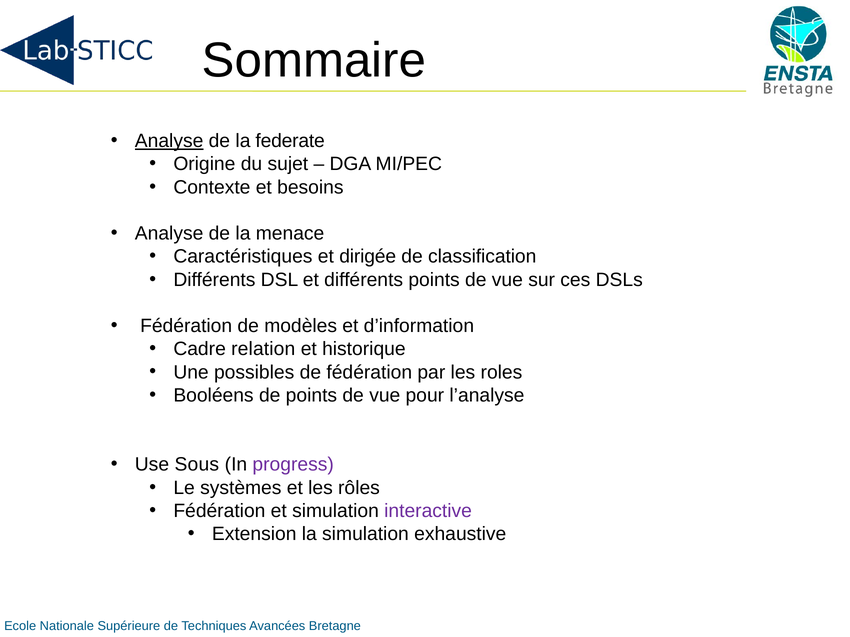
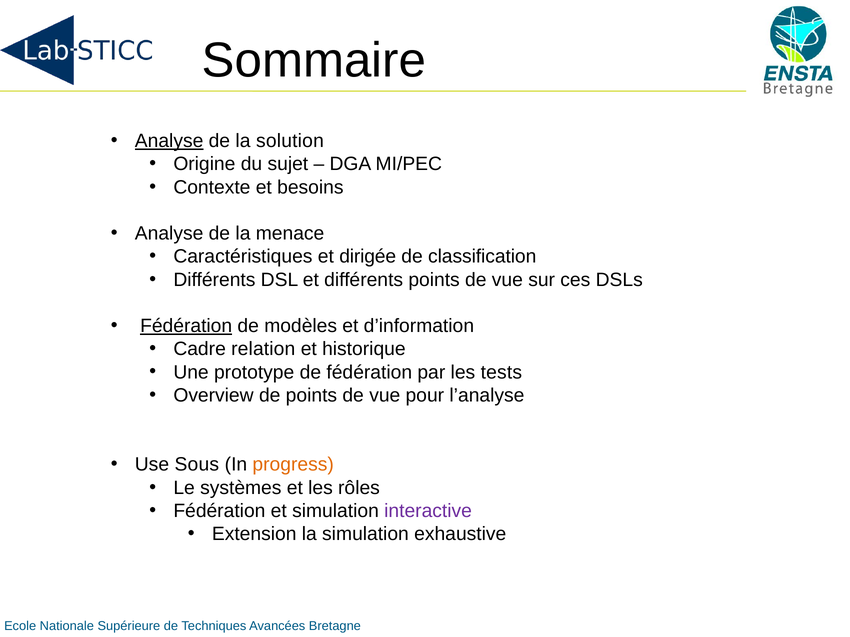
federate: federate -> solution (290, 141)
Fédération underline: none -> present (186, 326)
possibles: possibles -> prototype (254, 372)
roles: roles -> tests (501, 372)
Booléens: Booléens -> Overview (214, 396)
progress colour: purple -> orange (293, 465)
